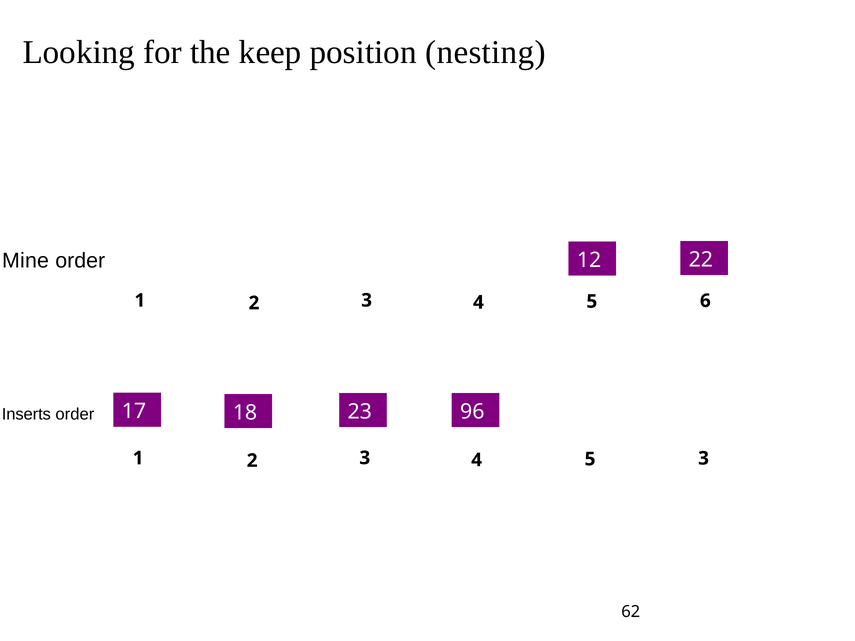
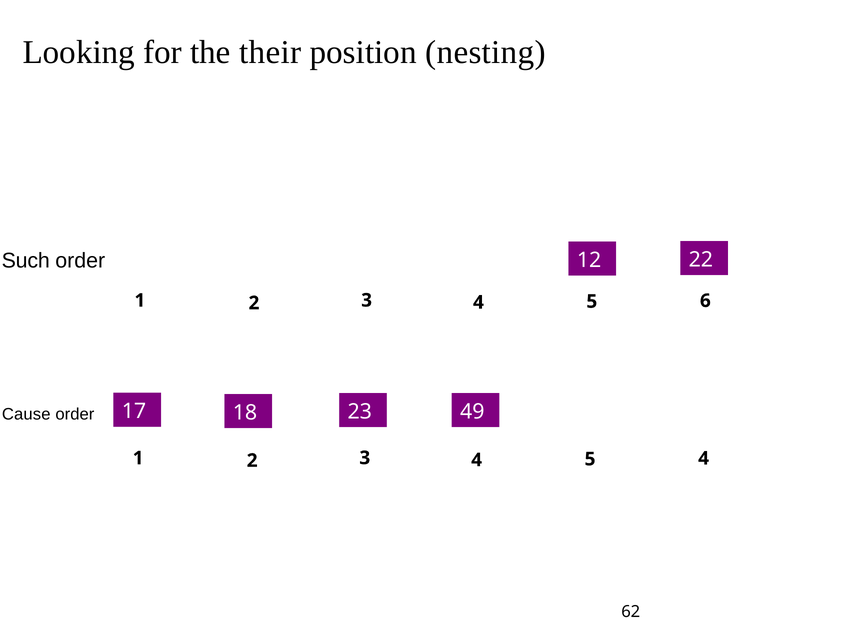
keep: keep -> their (270, 52)
Mine: Mine -> Such (26, 261)
96: 96 -> 49 (472, 412)
Inserts: Inserts -> Cause (26, 414)
2 3: 3 -> 4 (704, 459)
